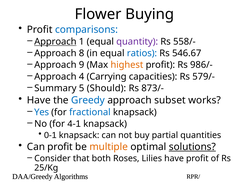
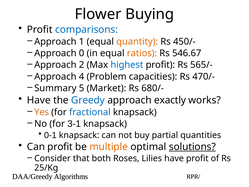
Approach underline: present -> none (55, 42)
quantity colour: purple -> orange (137, 42)
558/-: 558/- -> 450/- (184, 42)
8: 8 -> 0 (82, 53)
ratios colour: blue -> orange (142, 53)
9: 9 -> 2 (82, 65)
highest colour: orange -> blue (127, 65)
986/-: 986/- -> 565/- (201, 65)
Carrying: Carrying -> Problem (107, 76)
579/-: 579/- -> 470/- (204, 76)
Should: Should -> Market (106, 88)
873/-: 873/- -> 680/- (153, 88)
subset: subset -> exactly (170, 100)
Yes colour: blue -> orange (42, 112)
4-1: 4-1 -> 3-1 (74, 124)
